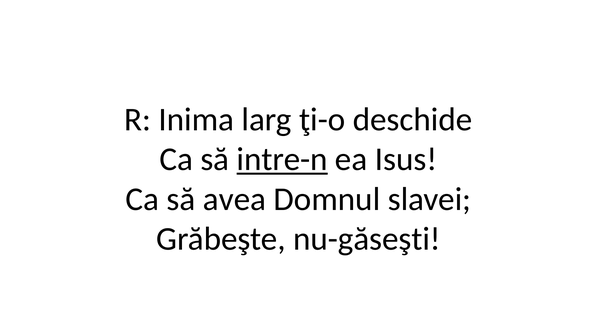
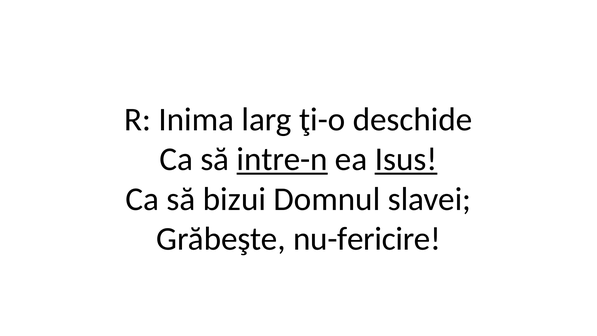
Isus underline: none -> present (406, 159)
avea: avea -> bizui (234, 199)
nu-găseşti: nu-găseşti -> nu-fericire (367, 239)
